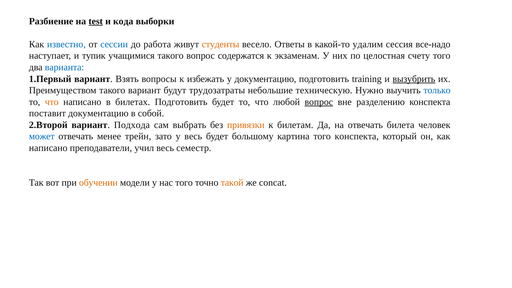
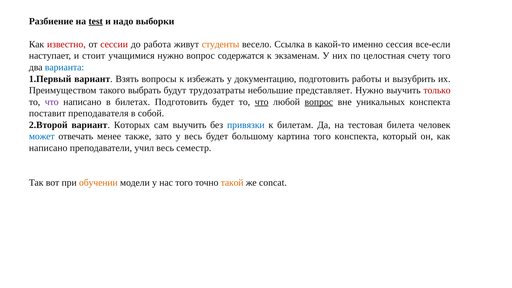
кода: кода -> надо (123, 21)
известно colour: blue -> red (66, 44)
сессии colour: blue -> red (114, 44)
Ответы: Ответы -> Ссылка (290, 44)
удалим: удалим -> именно (368, 44)
все-надо: все-надо -> все-если (433, 44)
тупик: тупик -> стоит (94, 56)
учащимися такого: такого -> нужно (171, 56)
training: training -> работы (367, 79)
вызубрить underline: present -> none (414, 79)
такого вариант: вариант -> выбрать (144, 90)
техническую: техническую -> представляет (324, 90)
только colour: blue -> red (437, 90)
что colour: orange -> purple (52, 102)
что underline: none -> present (262, 102)
разделению: разделению -> уникальных (381, 102)
поставит документацию: документацию -> преподавателя (98, 113)
Подхода: Подхода -> Которых (132, 125)
сам выбрать: выбрать -> выучить (190, 125)
привязки colour: orange -> blue (246, 125)
на отвечать: отвечать -> тестовая (365, 125)
трейн: трейн -> также (138, 136)
